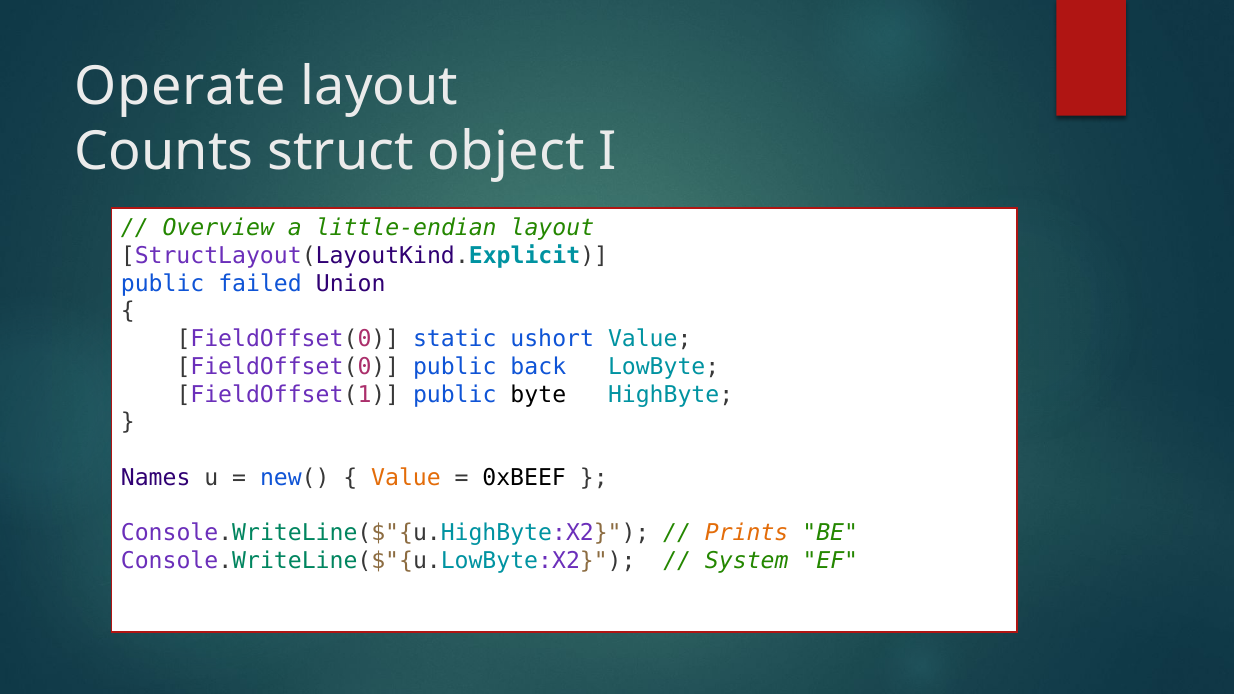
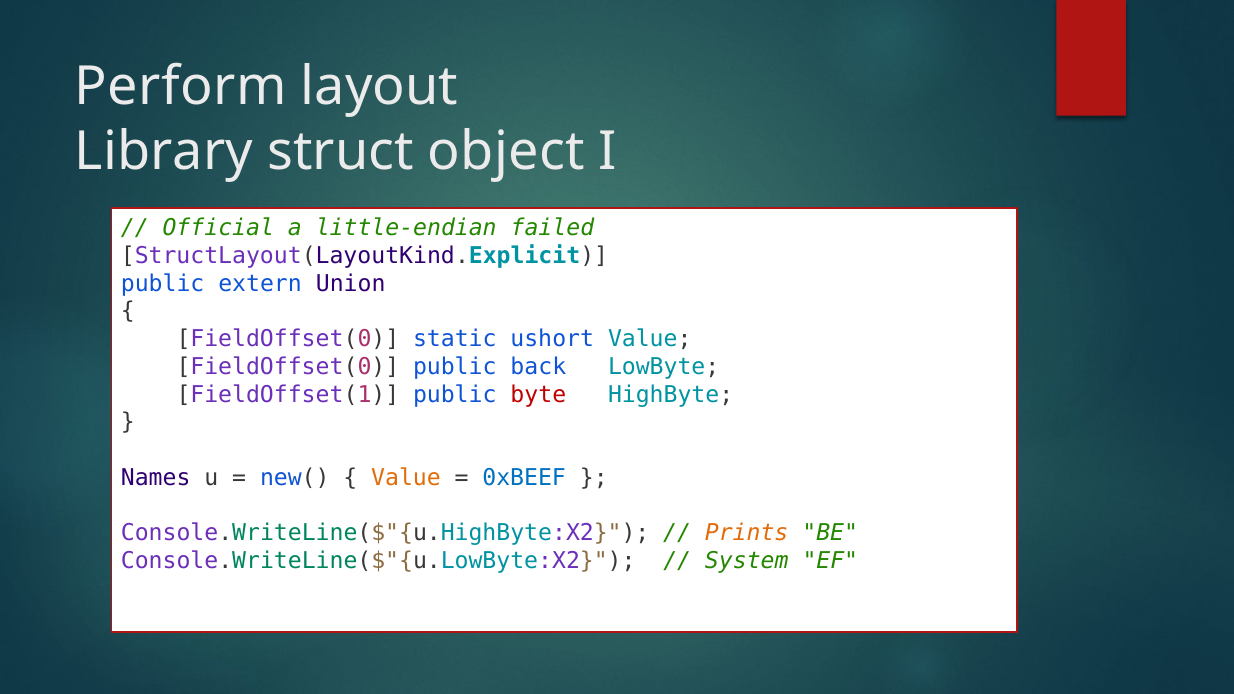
Operate: Operate -> Perform (181, 87)
Counts: Counts -> Library (164, 151)
Overview: Overview -> Official (218, 228)
little-endian layout: layout -> failed (552, 228)
failed: failed -> extern (260, 283)
byte colour: black -> red (538, 394)
0xBEEF colour: black -> blue (524, 478)
